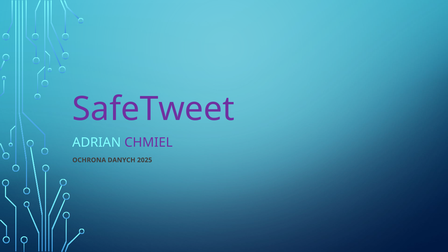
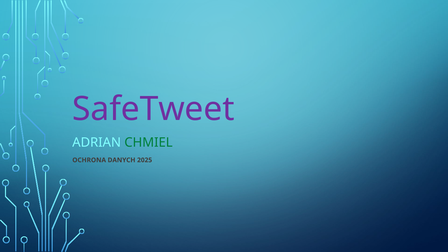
CHMIEL colour: purple -> green (148, 143)
